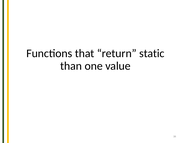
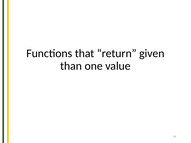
static: static -> given (152, 53)
